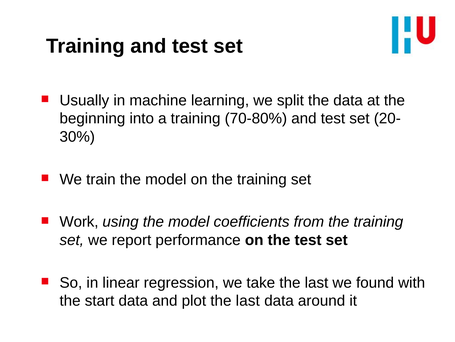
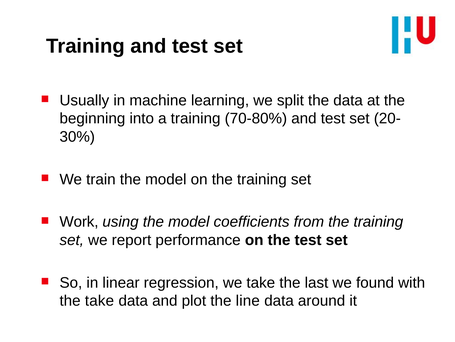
the start: start -> take (99, 300)
plot the last: last -> line (248, 300)
